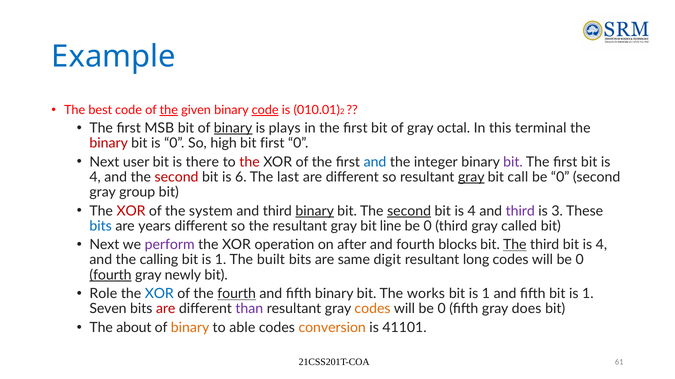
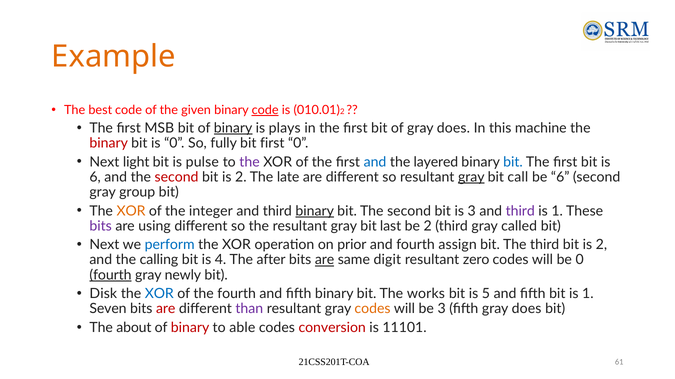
Example colour: blue -> orange (114, 57)
the underline: present -> none (169, 110)
of gray octal: octal -> does (453, 128)
terminal: terminal -> machine (541, 128)
high: high -> fully (224, 143)
user: user -> light (136, 162)
there: there -> pulse (202, 162)
the colour: red -> purple (250, 162)
integer: integer -> layered (436, 162)
bit colour: purple -> blue (513, 162)
4: 4 -> 6 (95, 177)
6: 6 -> 2 (241, 177)
last: last -> late (288, 177)
0: 0 -> 6 (560, 177)
XOR colour: red -> orange (131, 211)
system: system -> integer (211, 211)
second underline: present -> none (409, 211)
4: 4 -> 3 (472, 211)
3: 3 -> 1 (557, 211)
bits colour: blue -> purple (101, 226)
years: years -> using (155, 226)
line: line -> last (391, 226)
0: 0 -> 2 (428, 226)
perform colour: purple -> blue (170, 245)
after: after -> prior (352, 245)
blocks: blocks -> assign (458, 245)
The underline: present -> none (515, 245)
third bit is 4: 4 -> 2 (601, 245)
1: 1 -> 4 (221, 260)
built: built -> after (271, 260)
are underline: none -> present (325, 260)
long: long -> zero (476, 260)
Role: Role -> Disk (103, 294)
fourth underline: present -> none (237, 294)
1: 1 -> 5 (486, 294)
0: 0 -> 3 (442, 309)
binary colour: orange -> red (190, 328)
conversion colour: orange -> red (332, 328)
41101: 41101 -> 11101 (405, 328)
